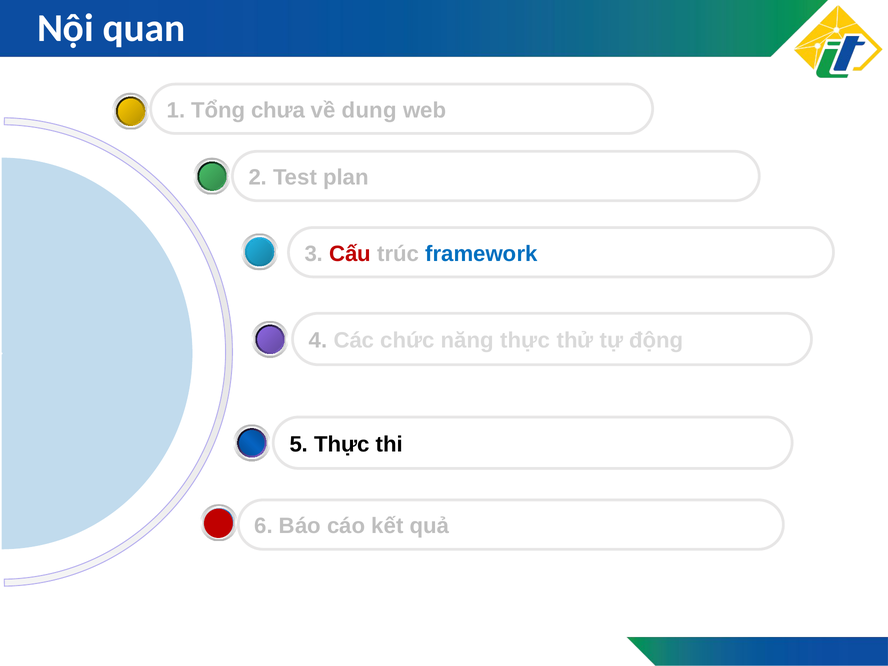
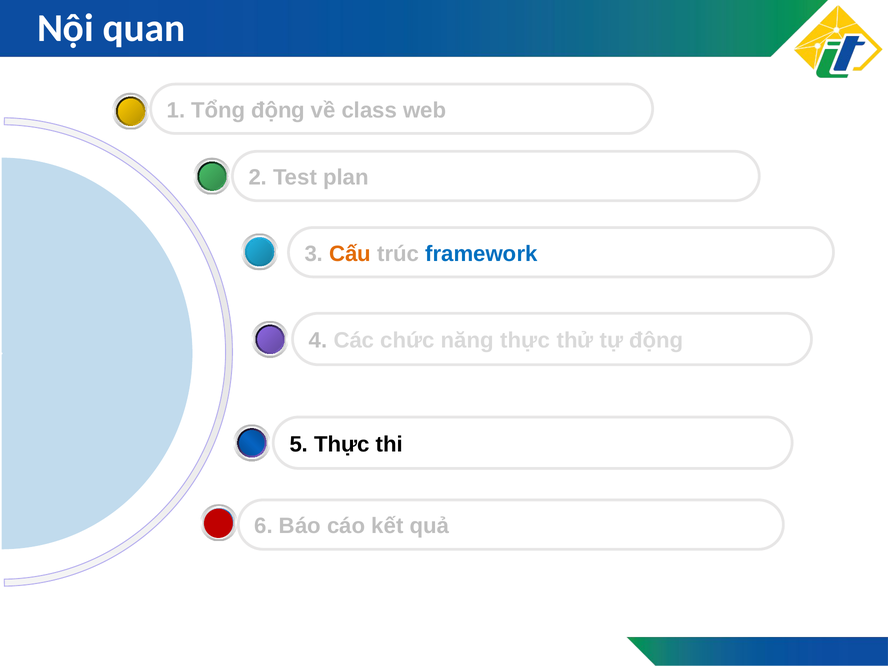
chưa: chưa -> động (278, 110)
dung: dung -> class (369, 110)
Cấu colour: red -> orange (350, 254)
